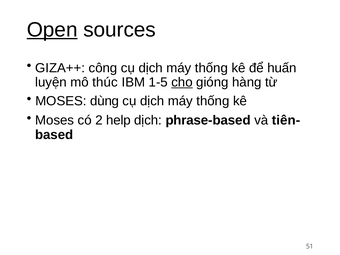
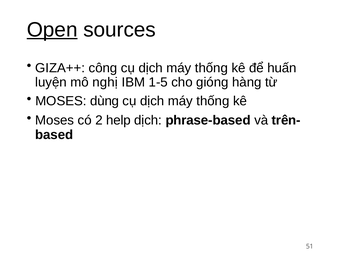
thúc: thúc -> nghị (105, 82)
cho underline: present -> none (182, 82)
tiên-: tiên- -> trên- (286, 120)
